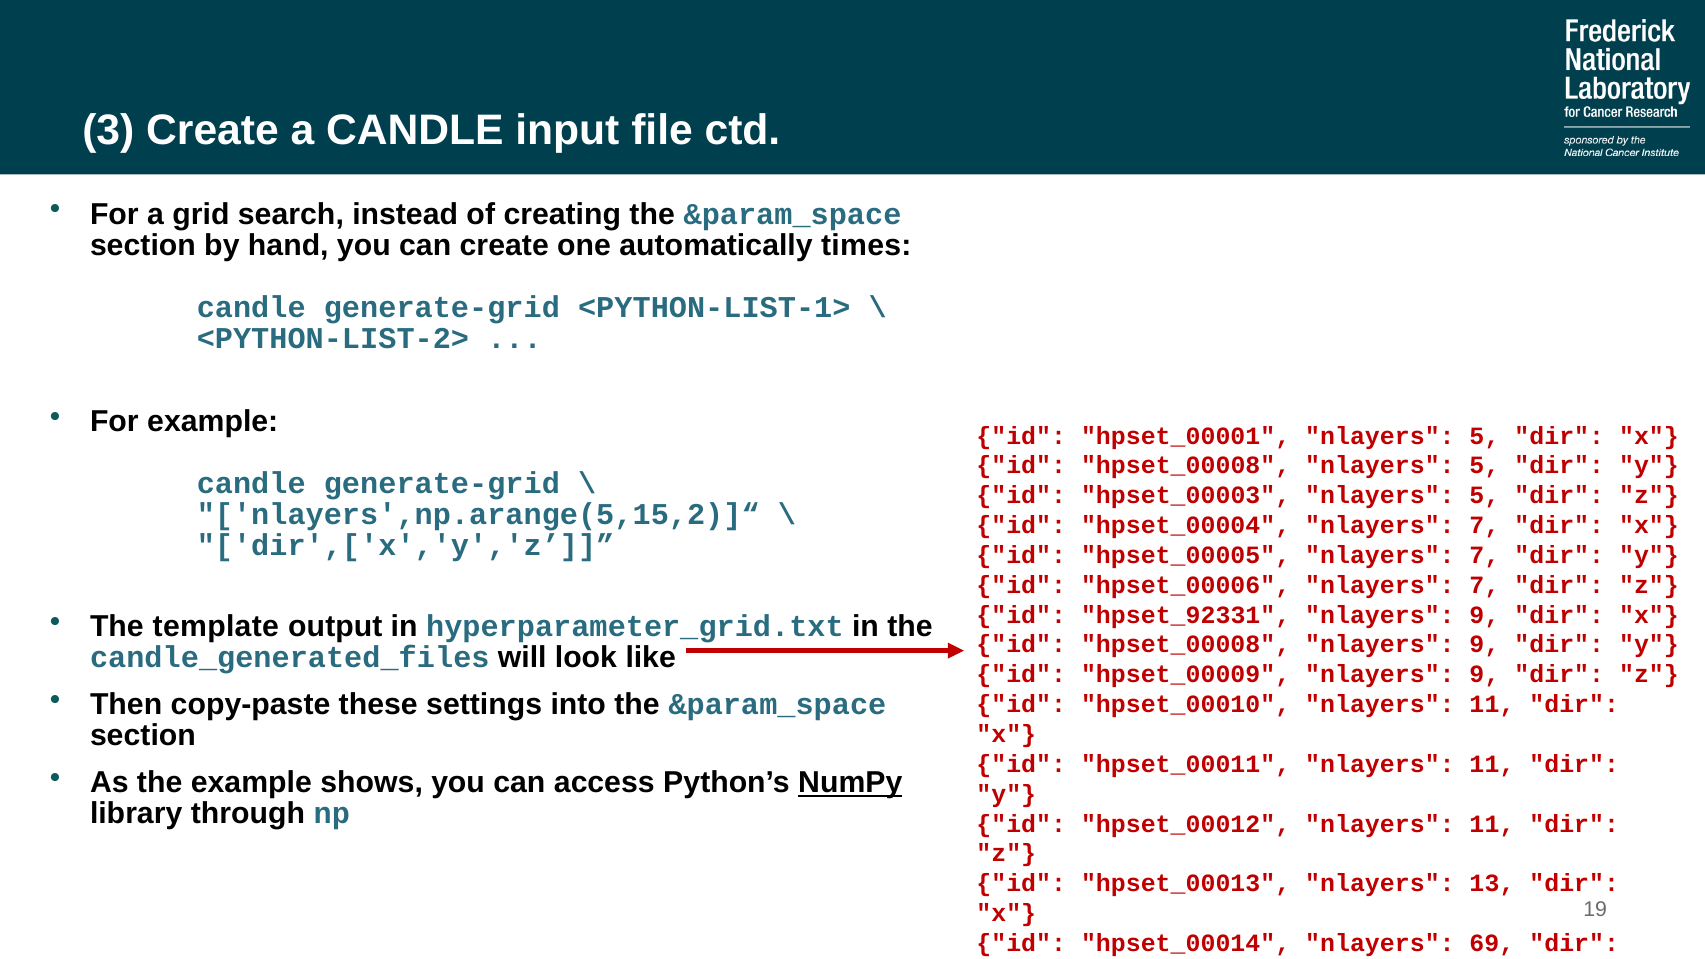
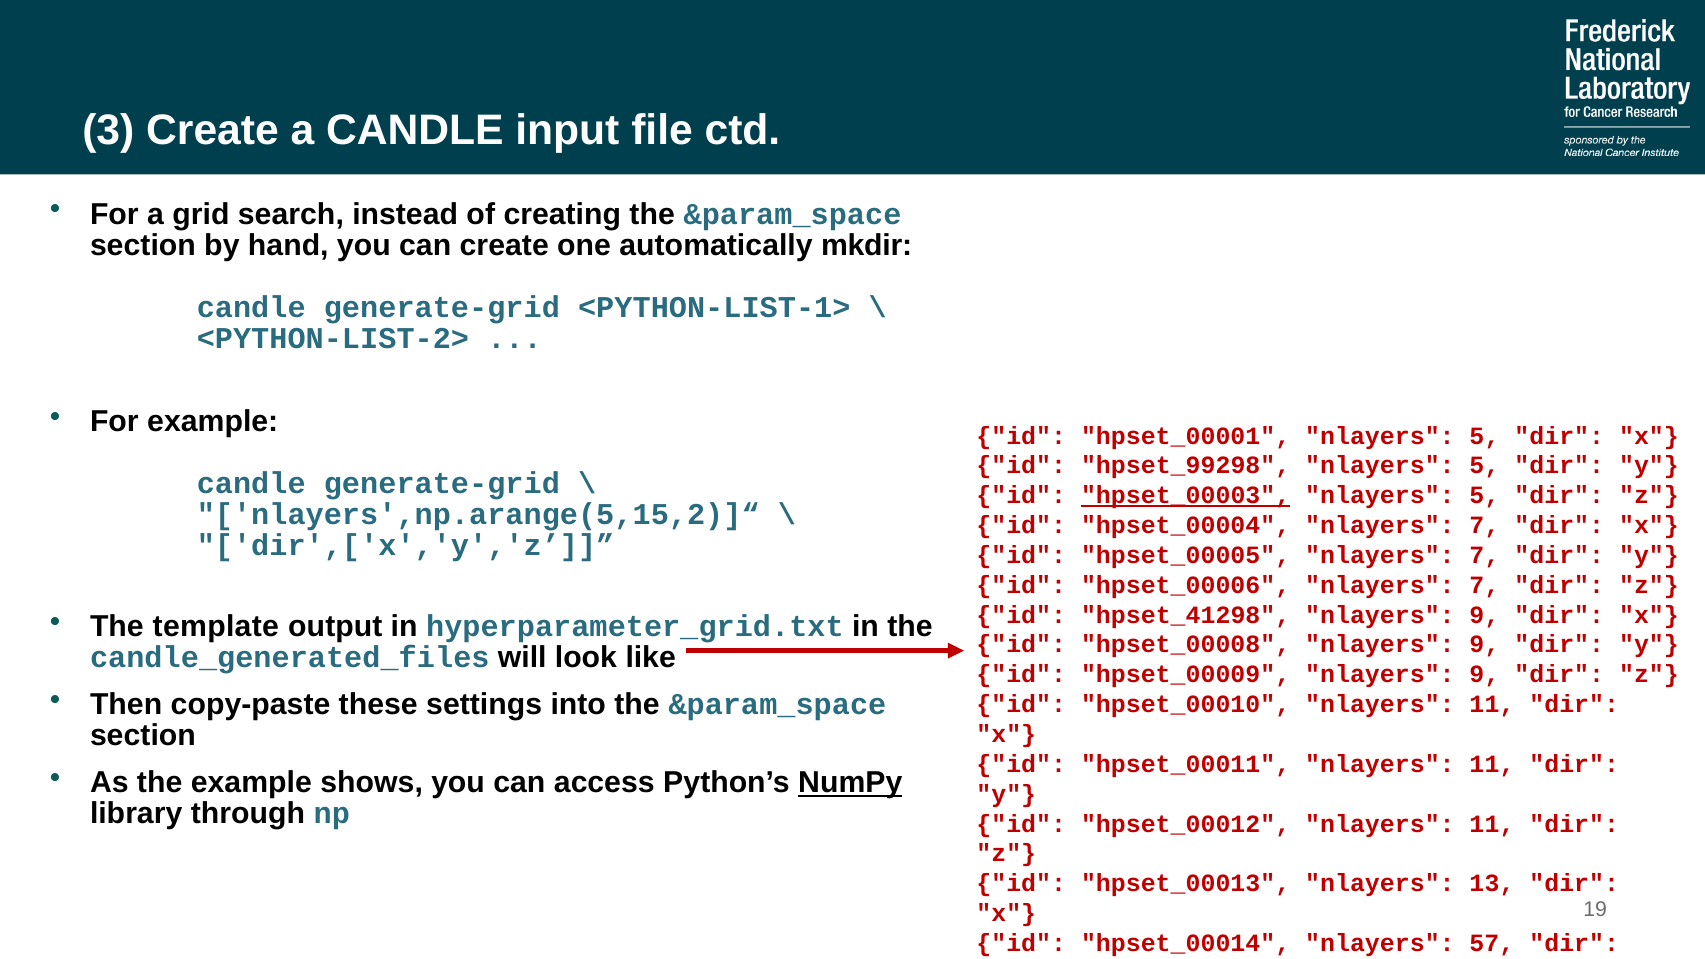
times: times -> mkdir (867, 245)
hpset_00008: hpset_00008 -> hpset_99298 (1186, 466)
hpset_00003 underline: none -> present (1186, 496)
hpset_92331: hpset_92331 -> hpset_41298 (1186, 615)
69: 69 -> 57 (1492, 943)
